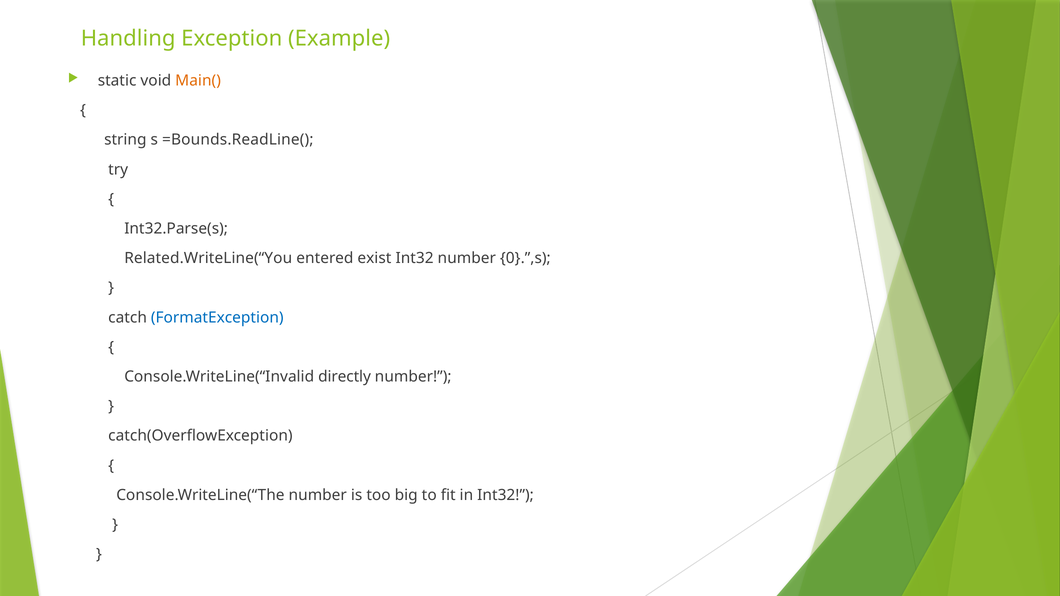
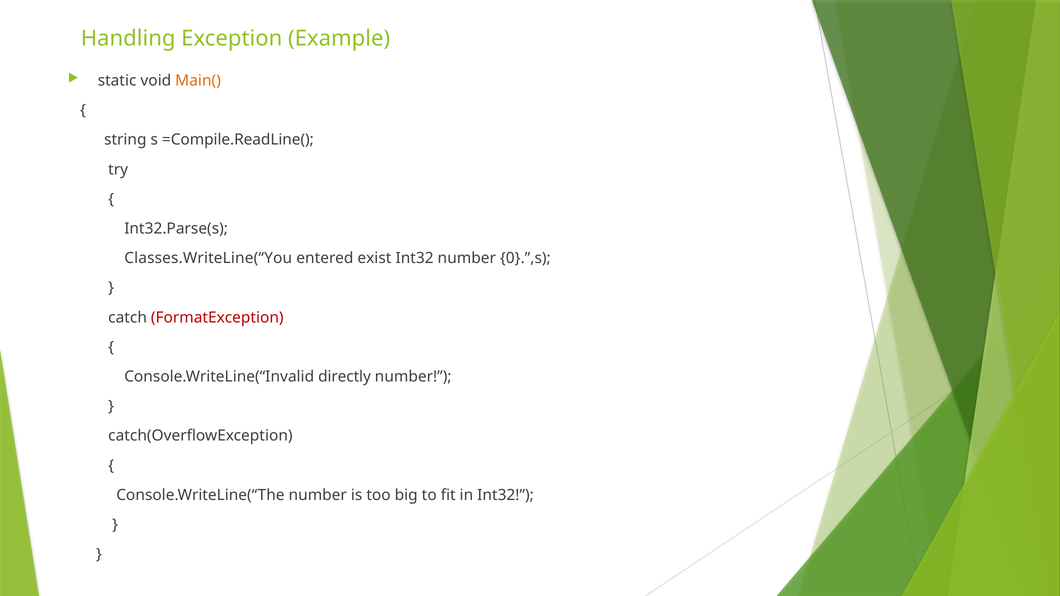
=Bounds.ReadLine(: =Bounds.ReadLine( -> =Compile.ReadLine( (238, 140)
Related.WriteLine(“You: Related.WriteLine(“You -> Classes.WriteLine(“You (208, 258)
FormatException colour: blue -> red (217, 318)
